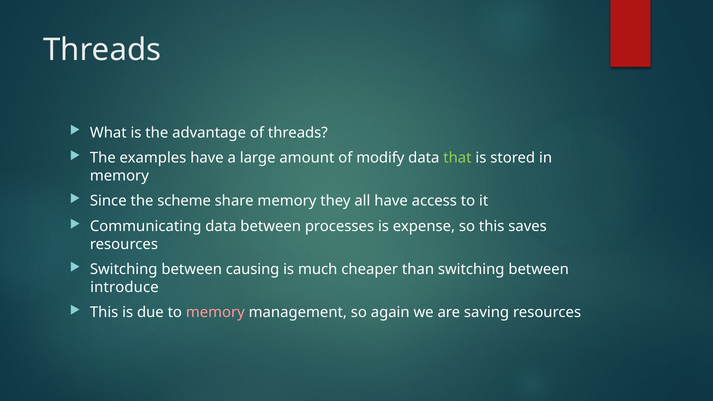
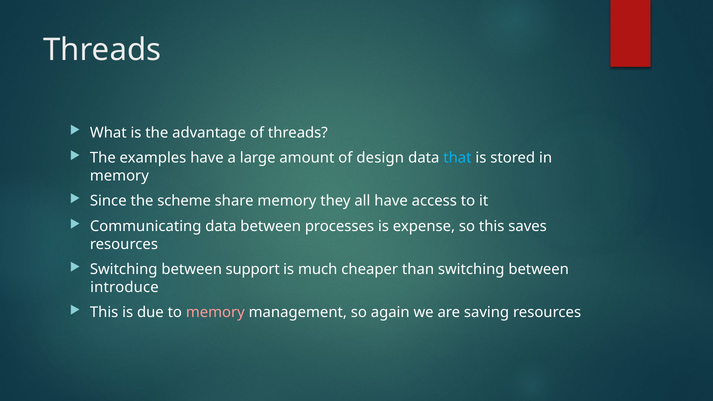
modify: modify -> design (380, 158)
that colour: light green -> light blue (457, 158)
causing: causing -> support (253, 269)
